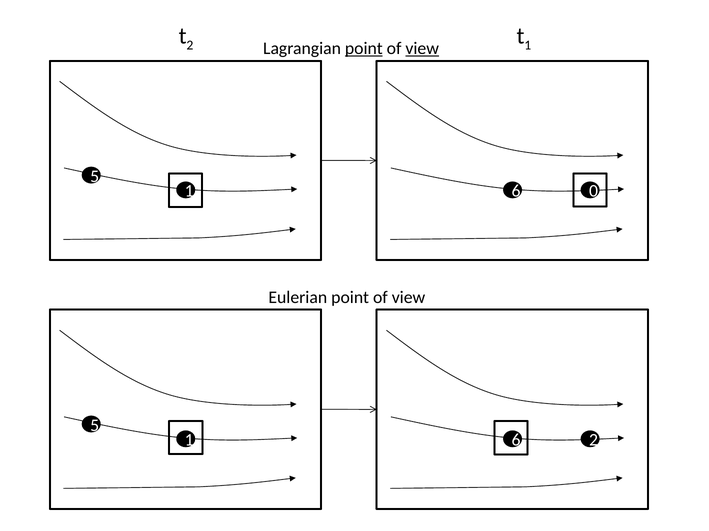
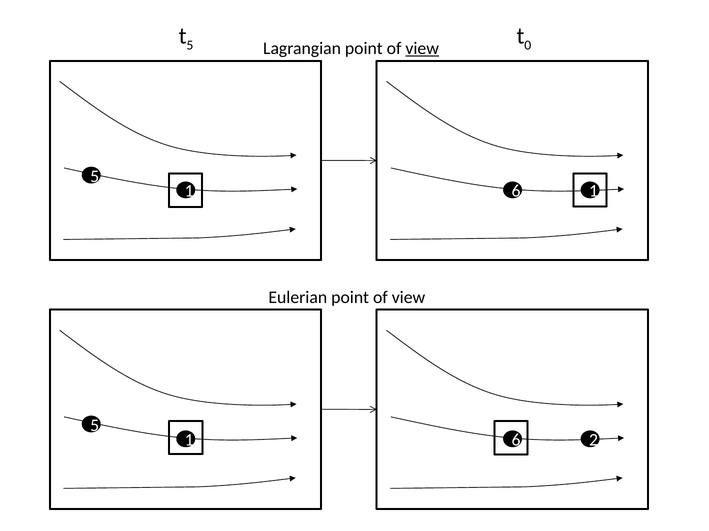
2: 2 -> 5 (190, 45)
1: 1 -> 0 (528, 45)
point underline: present -> none (364, 49)
1 0: 0 -> 1 (594, 191)
